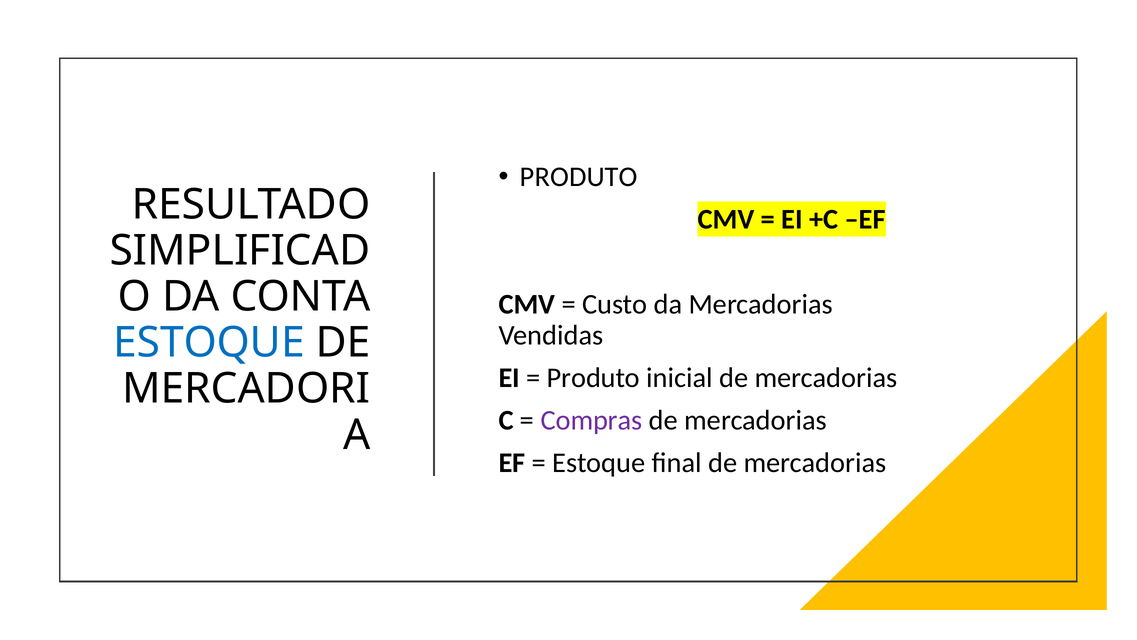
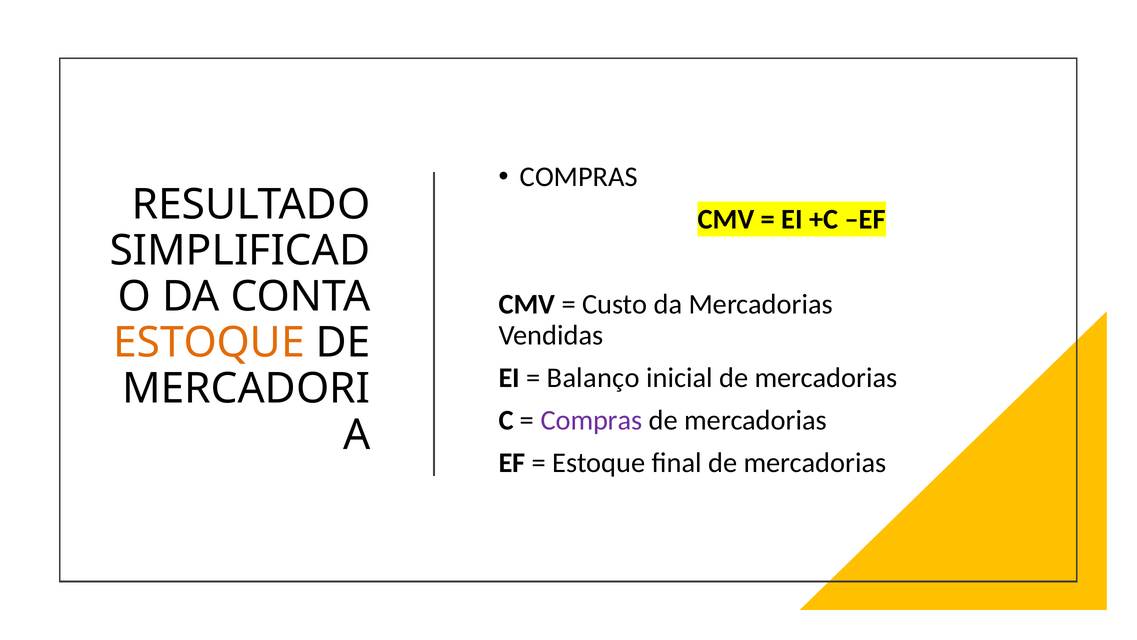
PRODUTO: PRODUTO -> COMPRAS (579, 177)
ESTOQUE colour: blue -> orange (209, 343)
Produto: Produto -> Balanço (593, 377)
